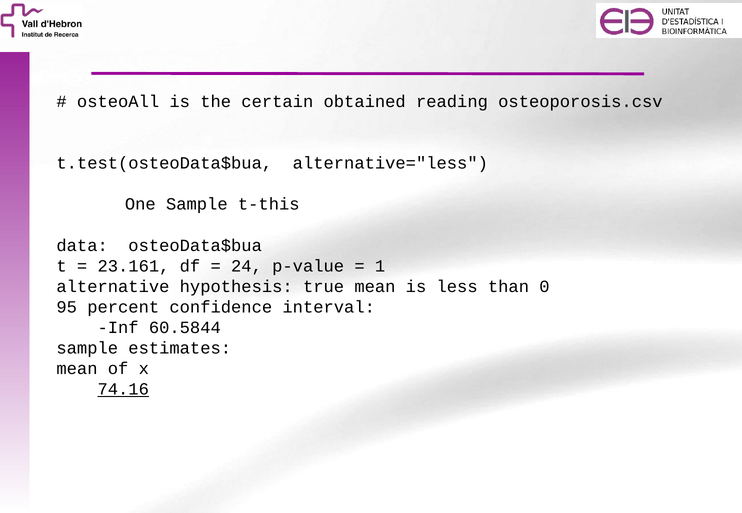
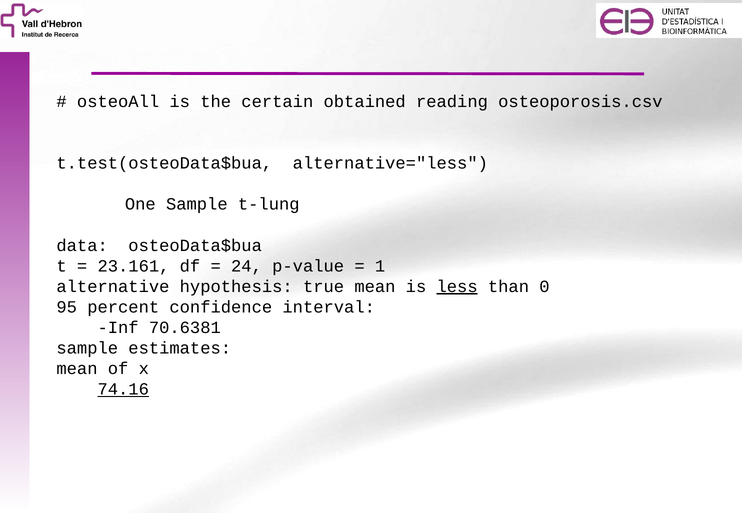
t-this: t-this -> t-lung (269, 205)
less underline: none -> present (457, 287)
60.5844: 60.5844 -> 70.6381 (185, 328)
